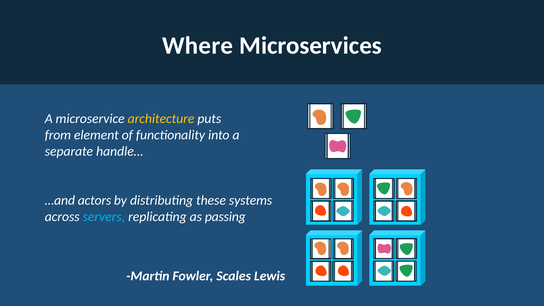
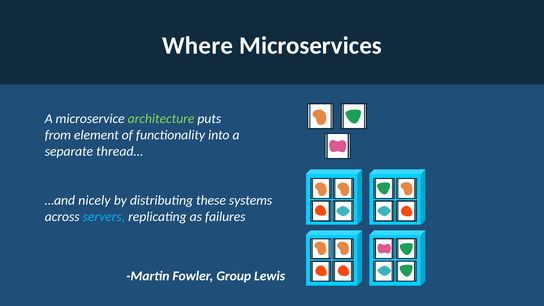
architecture colour: yellow -> light green (161, 119)
handle…: handle… -> thread… (120, 151)
actors: actors -> nicely (94, 200)
passing: passing -> failures (225, 217)
Scales: Scales -> Group (234, 276)
